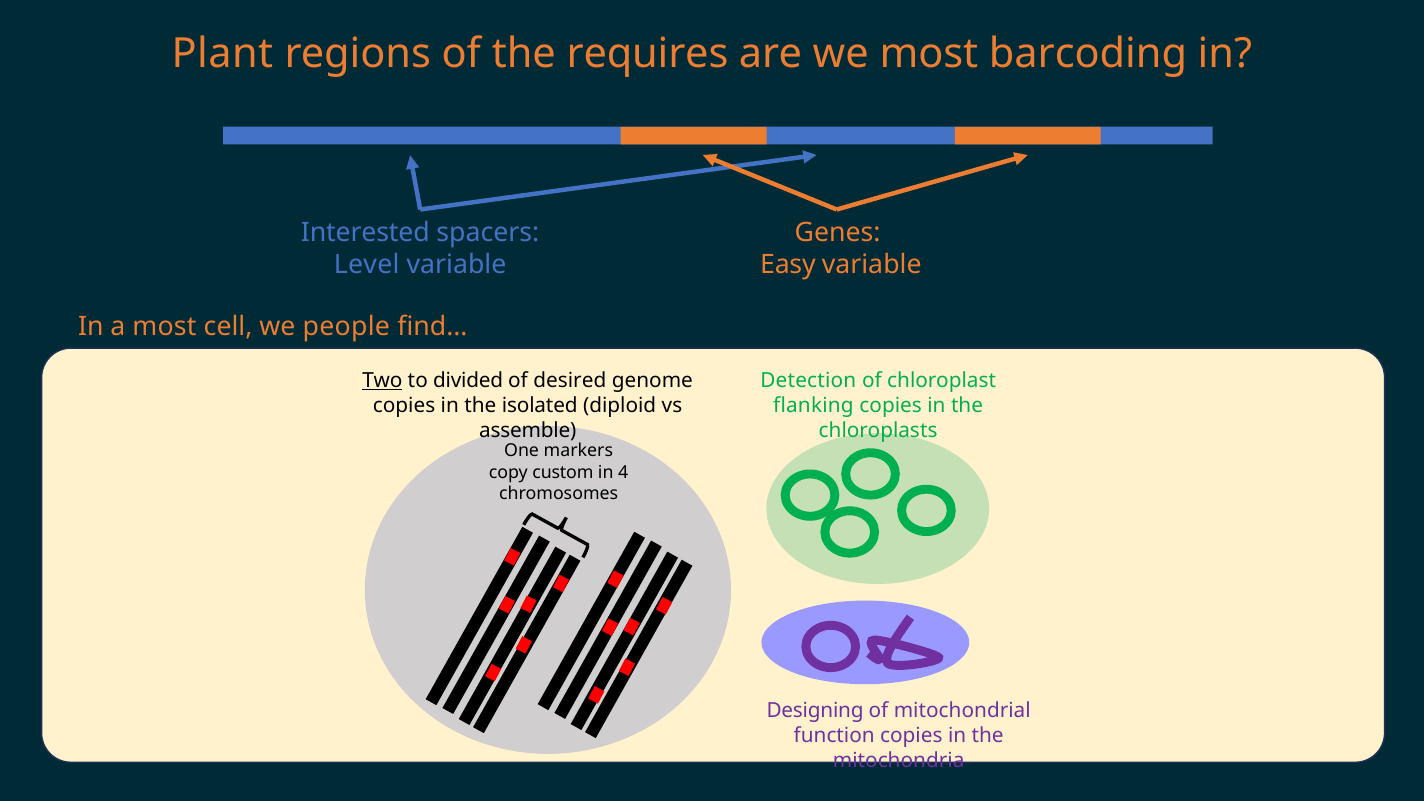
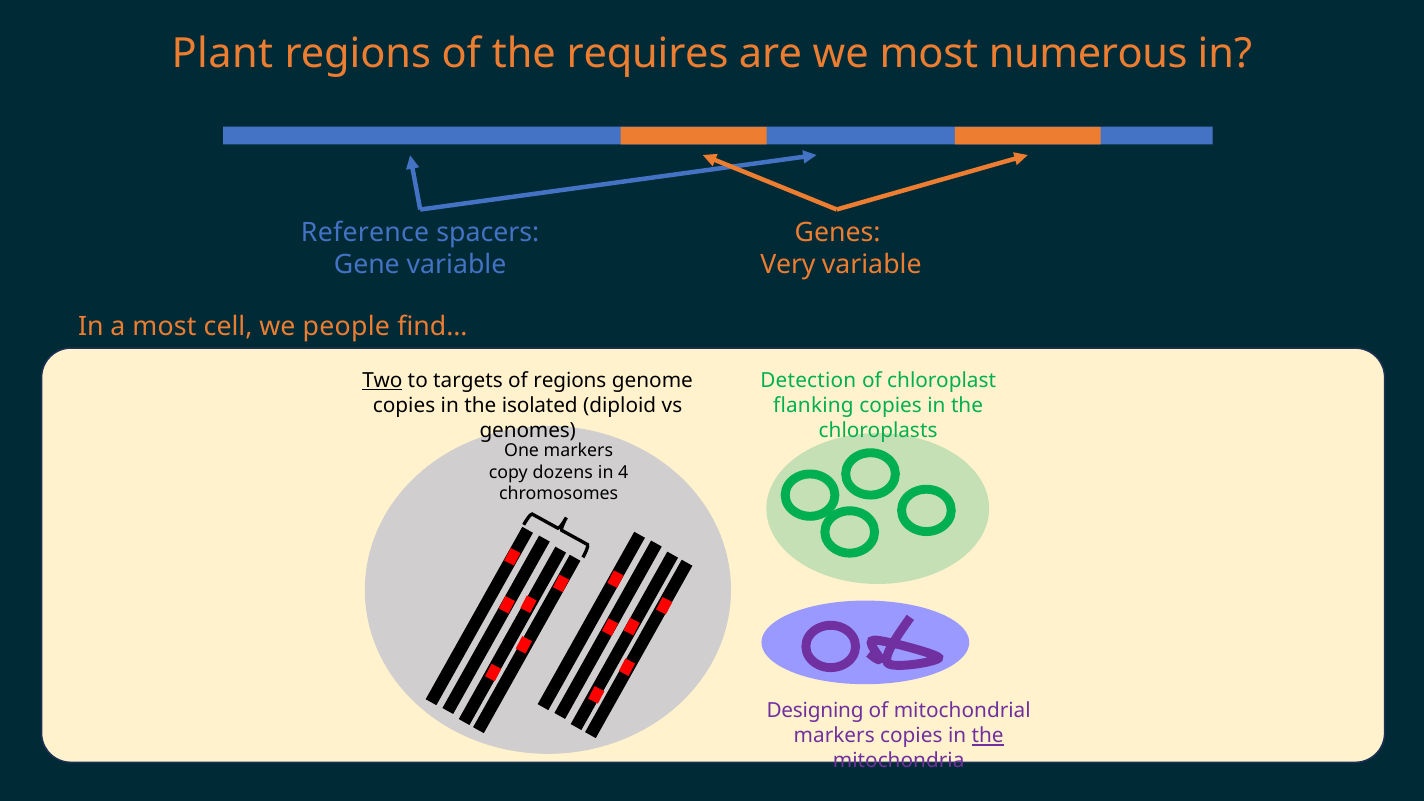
barcoding: barcoding -> numerous (1088, 53)
Interested: Interested -> Reference (365, 233)
Level: Level -> Gene (367, 265)
Easy: Easy -> Very (788, 265)
divided: divided -> targets (468, 381)
of desired: desired -> regions (570, 381)
assemble: assemble -> genomes (528, 430)
custom: custom -> dozens (563, 472)
function: function -> markers (834, 736)
the underline: none -> present (988, 736)
